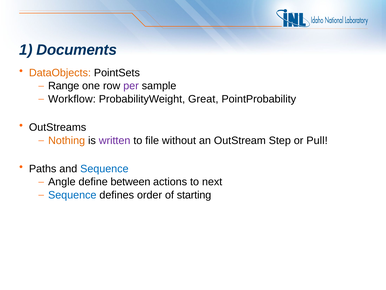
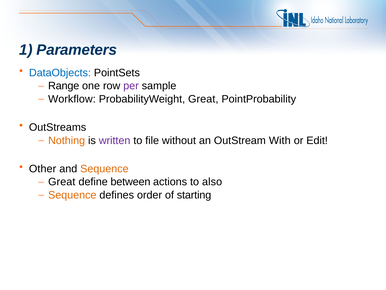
Documents: Documents -> Parameters (77, 50)
DataObjects colour: orange -> blue (60, 73)
Step: Step -> With (280, 140)
Pull: Pull -> Edit (317, 140)
Paths: Paths -> Other (43, 169)
Sequence colour: blue -> orange (104, 169)
Angle: Angle -> Great (62, 182)
next: next -> also (212, 182)
Sequence colour: blue -> orange (72, 195)
